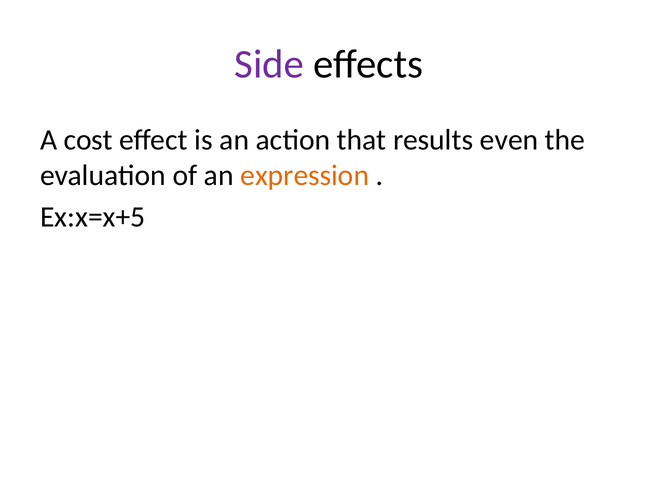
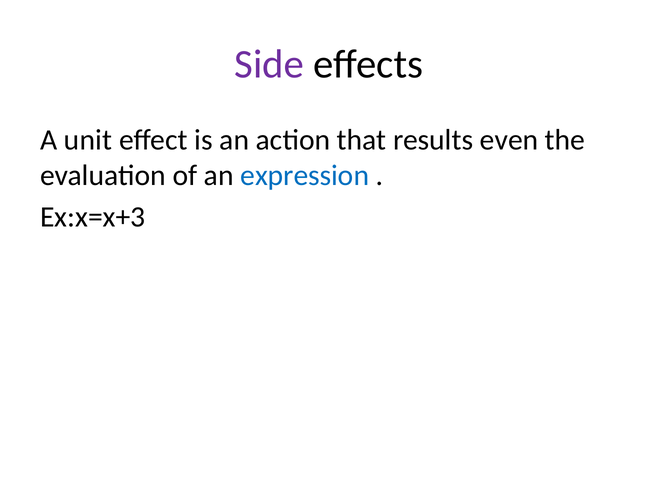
cost: cost -> unit (88, 140)
expression colour: orange -> blue (305, 176)
Ex:x=x+5: Ex:x=x+5 -> Ex:x=x+3 (93, 217)
